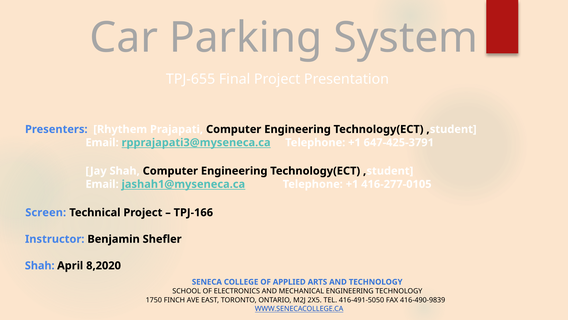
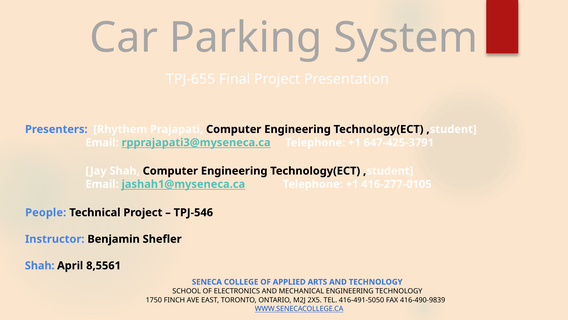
Screen: Screen -> People (46, 212)
TPJ-166: TPJ-166 -> TPJ-546 (193, 212)
8,2020: 8,2020 -> 8,5561 (104, 265)
